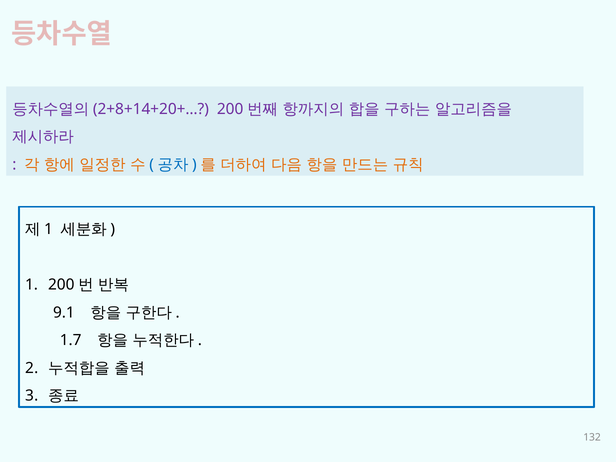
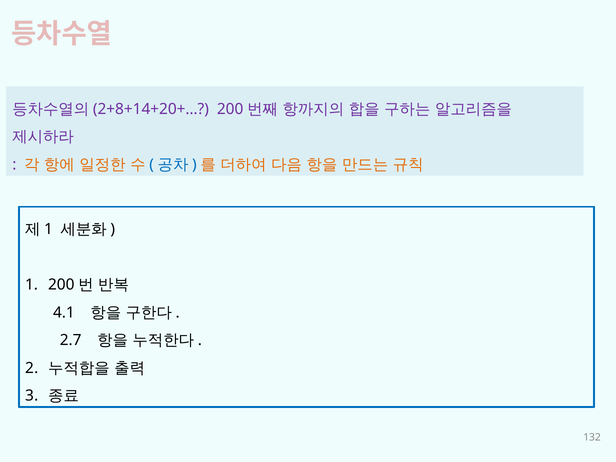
9.1: 9.1 -> 4.1 (64, 312)
1.7: 1.7 -> 2.7 (71, 340)
